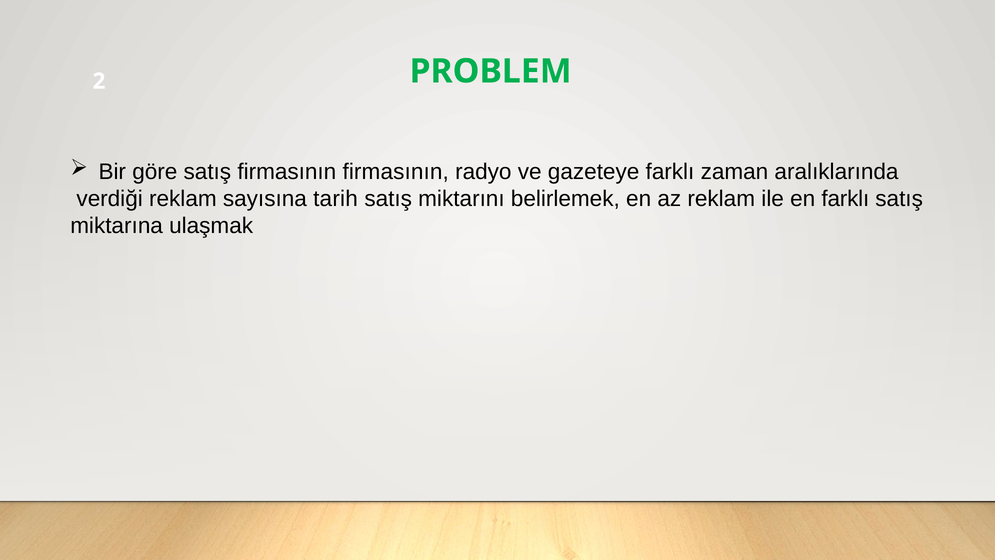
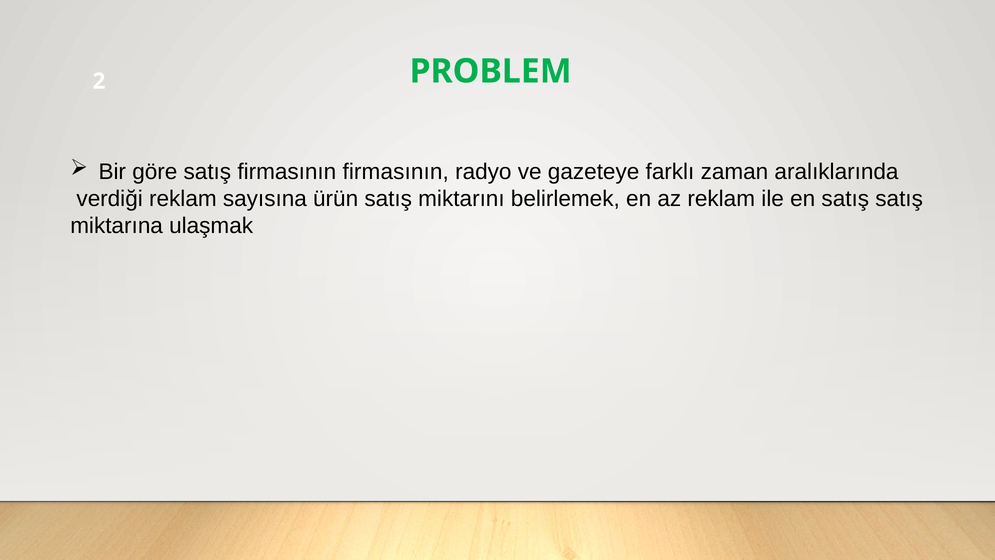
tarih: tarih -> ürün (336, 199)
en farklı: farklı -> satış (845, 199)
